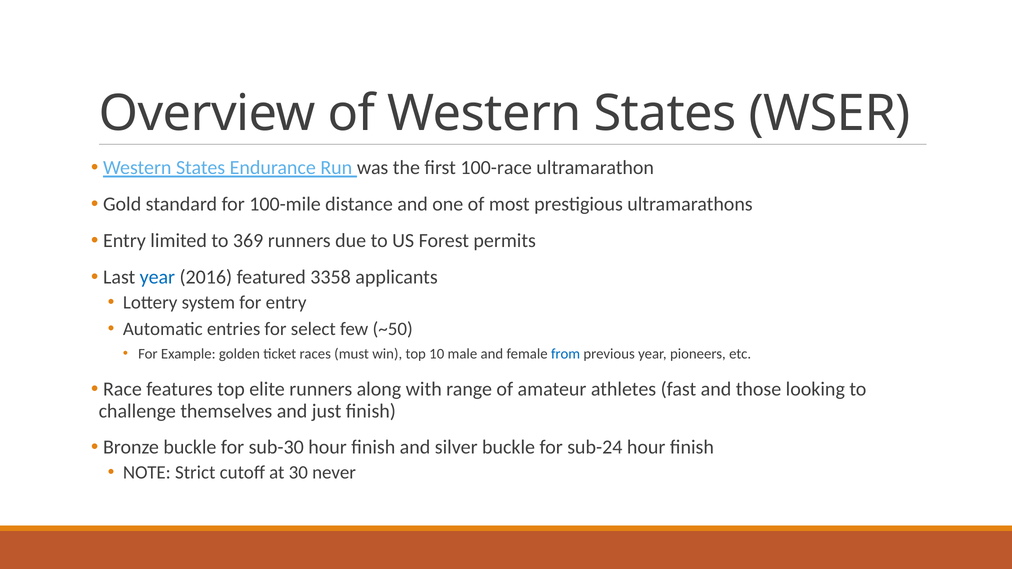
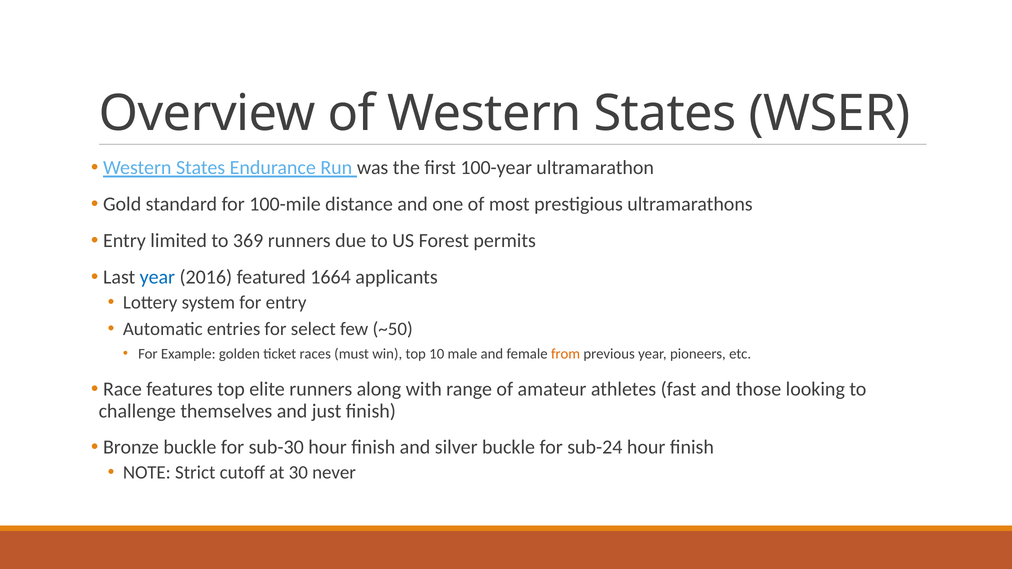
100-race: 100-race -> 100-year (496, 168)
3358: 3358 -> 1664 (331, 277)
from colour: blue -> orange (566, 354)
